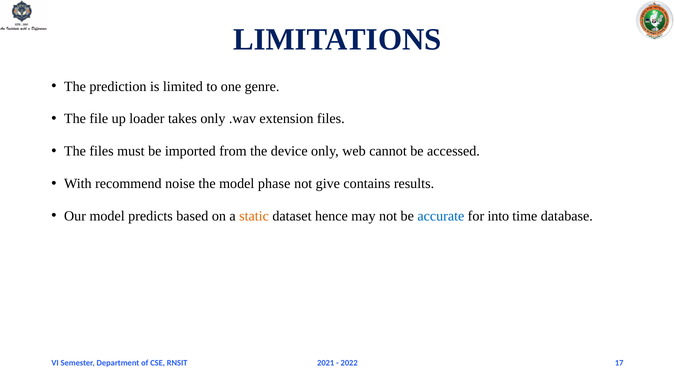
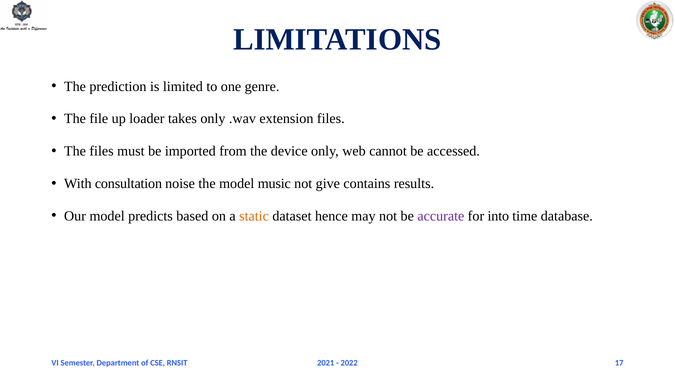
recommend: recommend -> consultation (128, 184)
phase: phase -> music (274, 184)
accurate colour: blue -> purple (441, 216)
